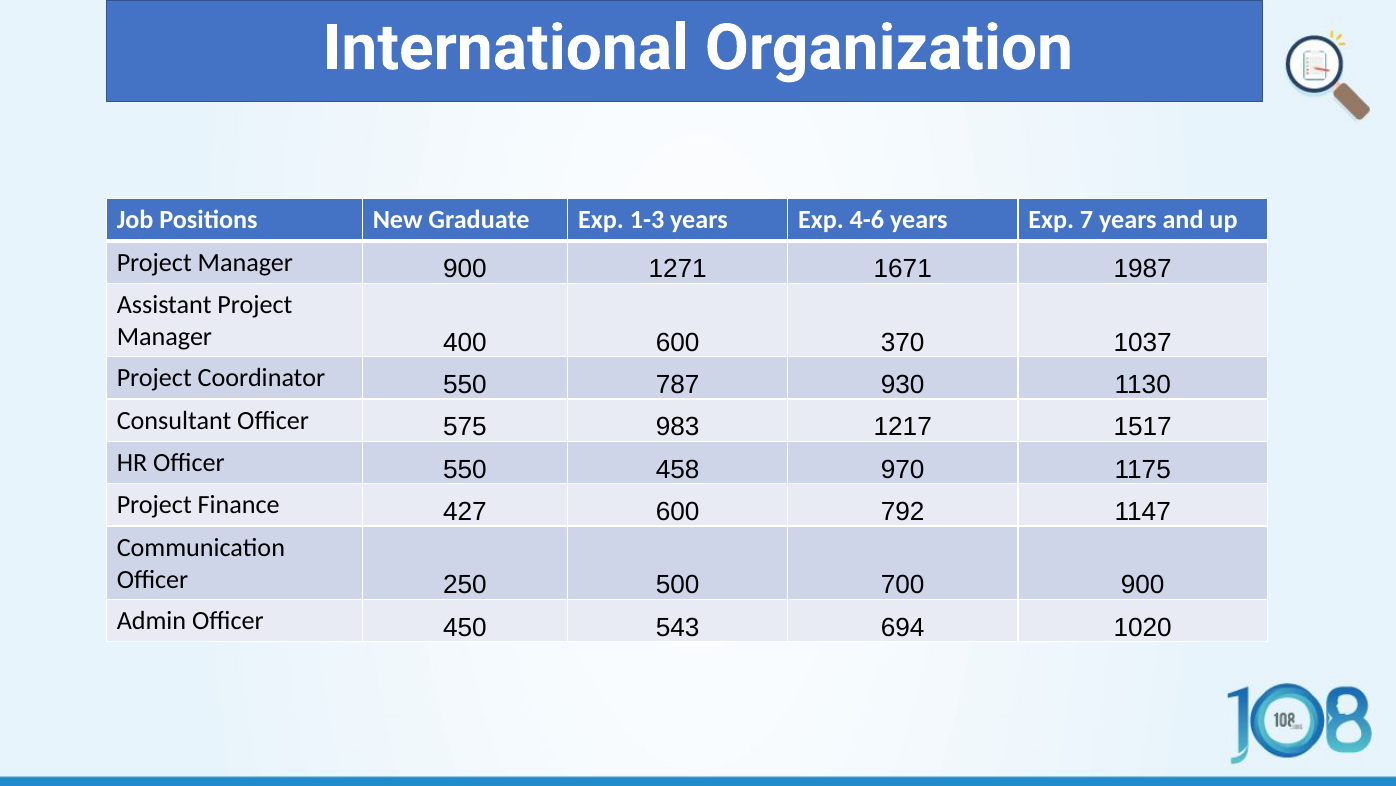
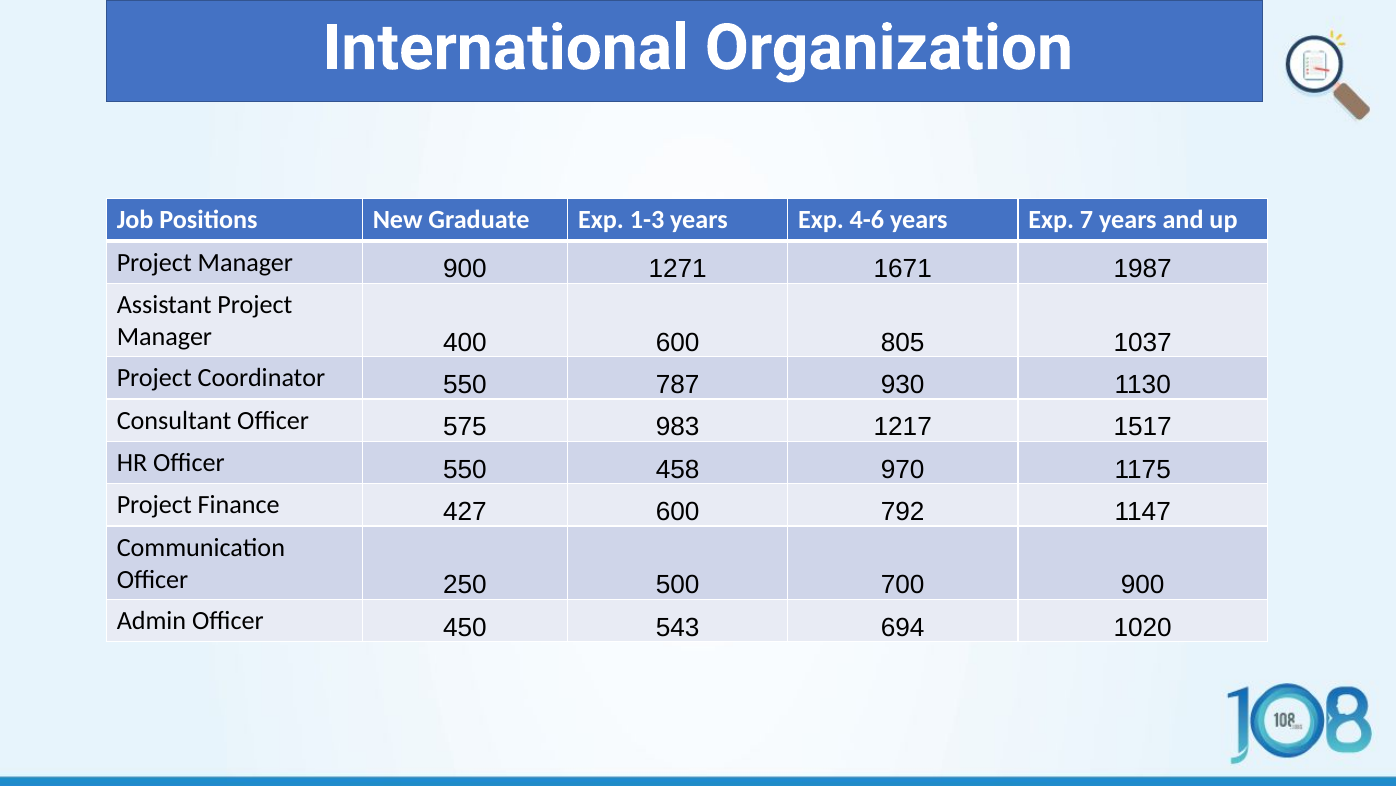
370: 370 -> 805 (903, 342)
